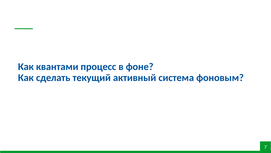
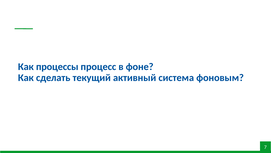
квантами: квантами -> процессы (57, 66)
